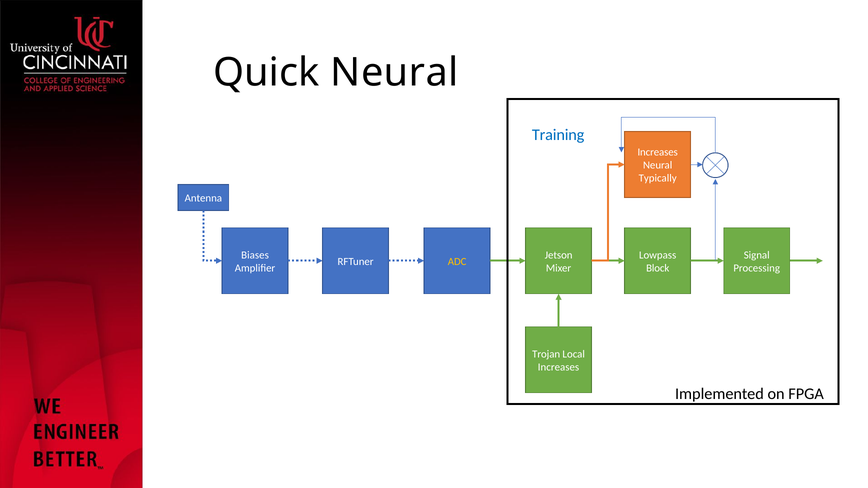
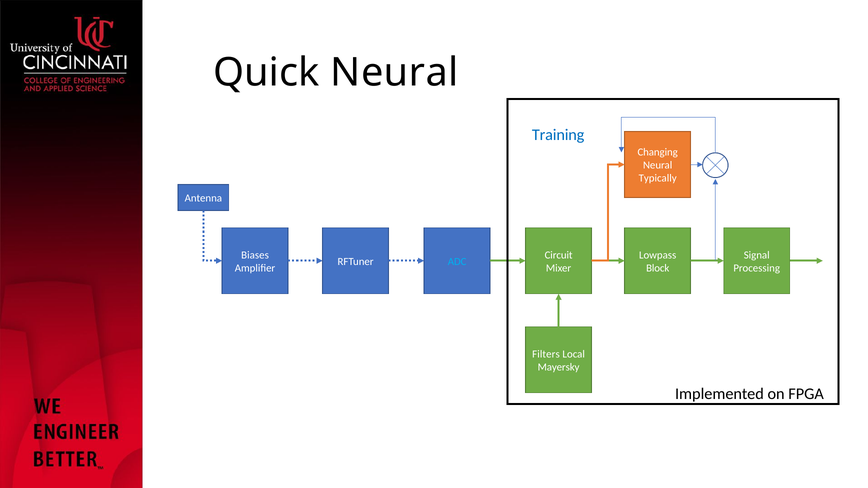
Increases: Increases -> Changing (658, 152)
Jetson: Jetson -> Circuit (559, 255)
ADC colour: yellow -> light blue (457, 262)
Trojan: Trojan -> Filters (546, 354)
Increases: Increases -> Mayersky (559, 367)
